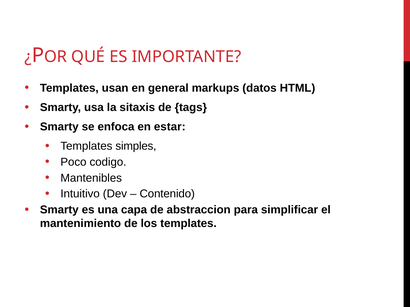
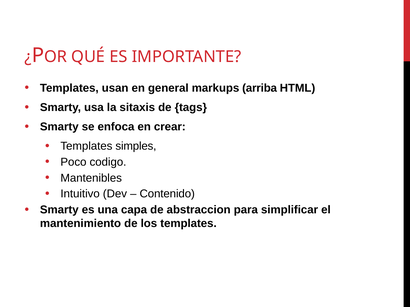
datos: datos -> arriba (260, 88)
estar: estar -> crear (170, 127)
